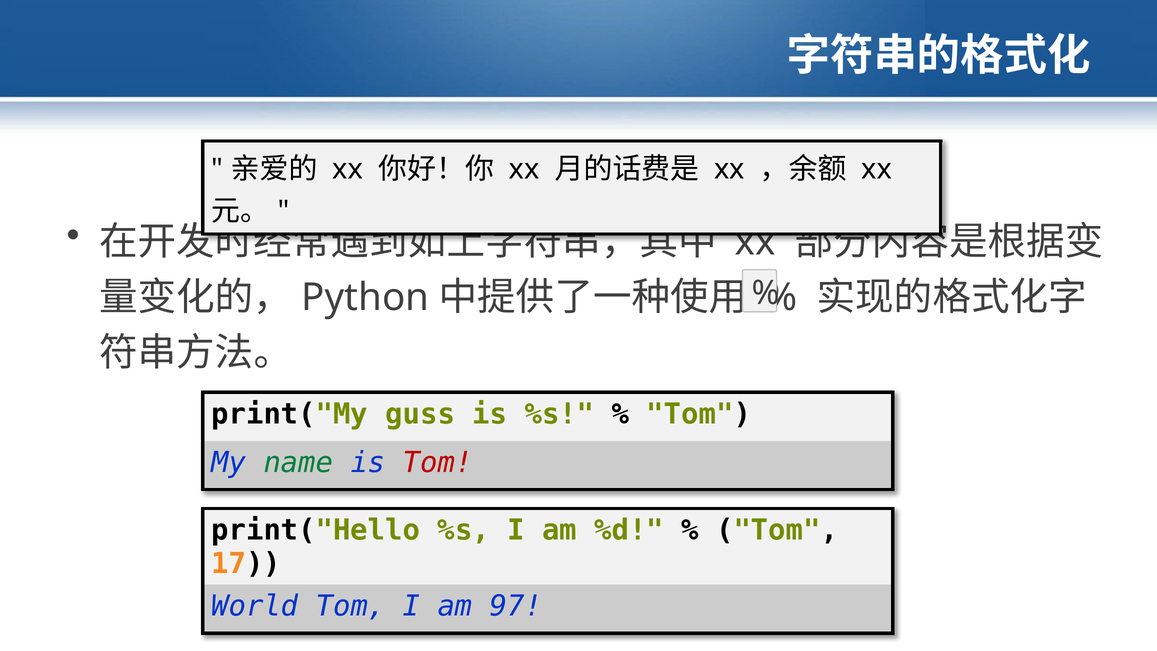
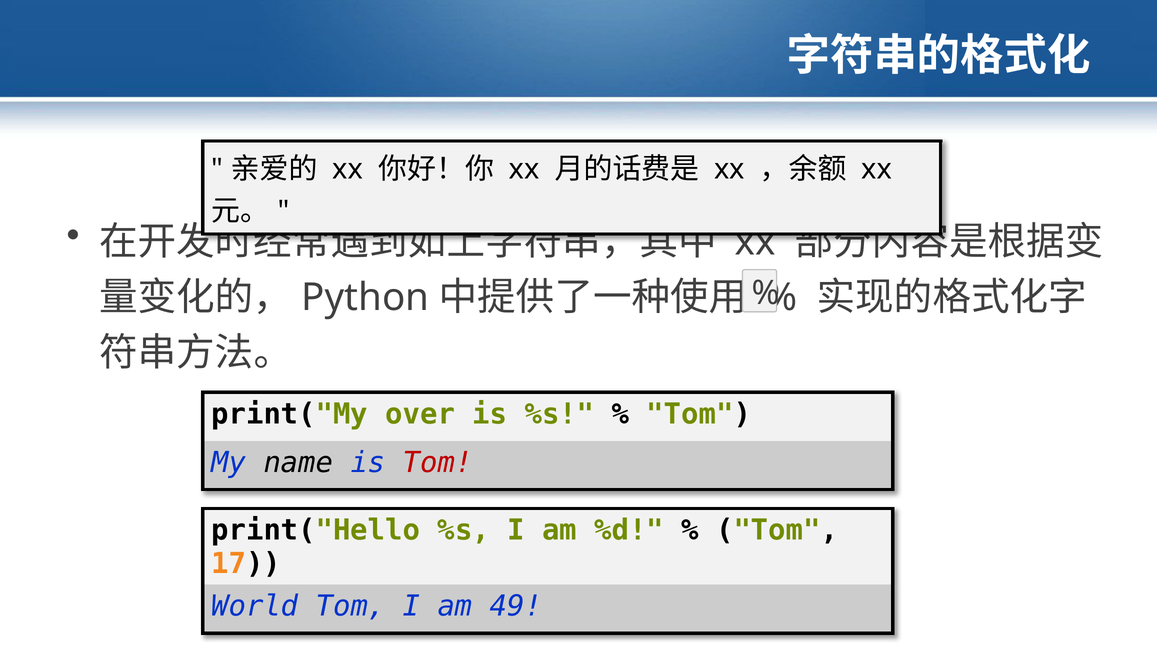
guss: guss -> over (420, 414)
name colour: green -> black (298, 462)
97: 97 -> 49 (516, 606)
